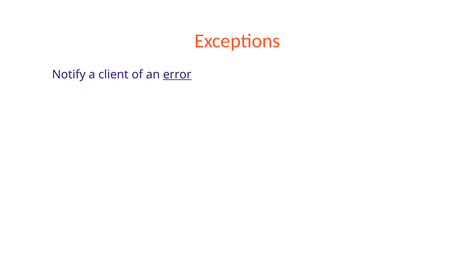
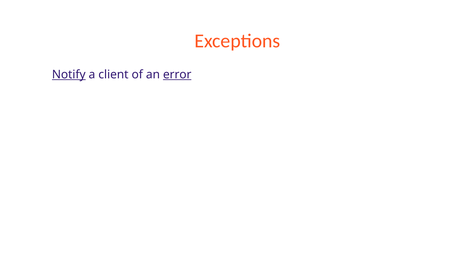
Notify underline: none -> present (69, 75)
